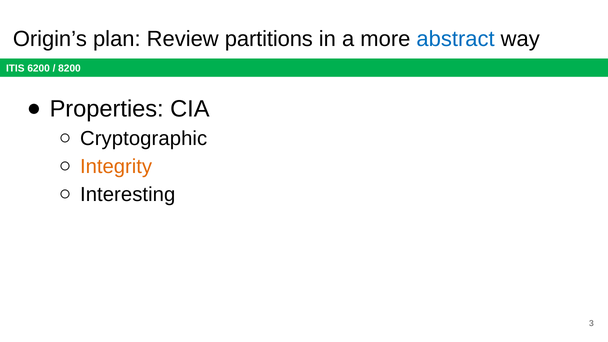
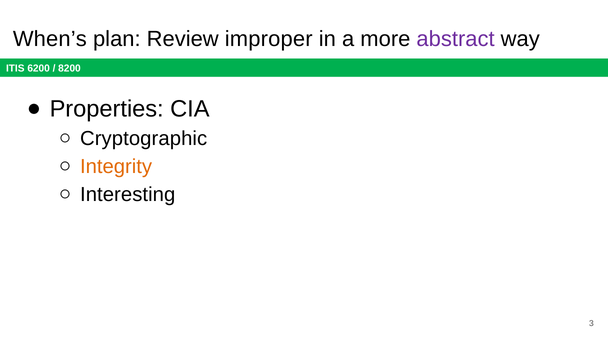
Origin’s: Origin’s -> When’s (50, 39)
partitions: partitions -> improper (269, 39)
abstract colour: blue -> purple (456, 39)
